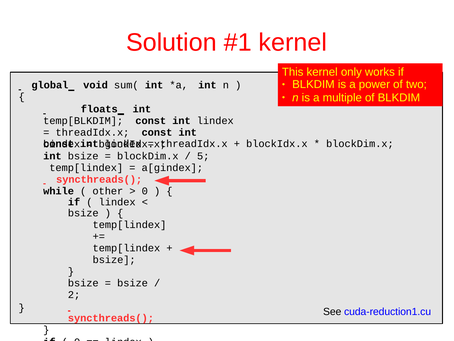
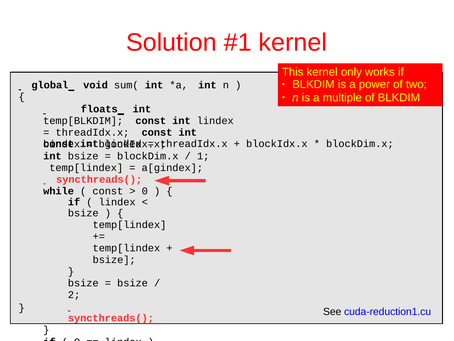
5: 5 -> 1 (203, 156)
other: other -> const (108, 191)
